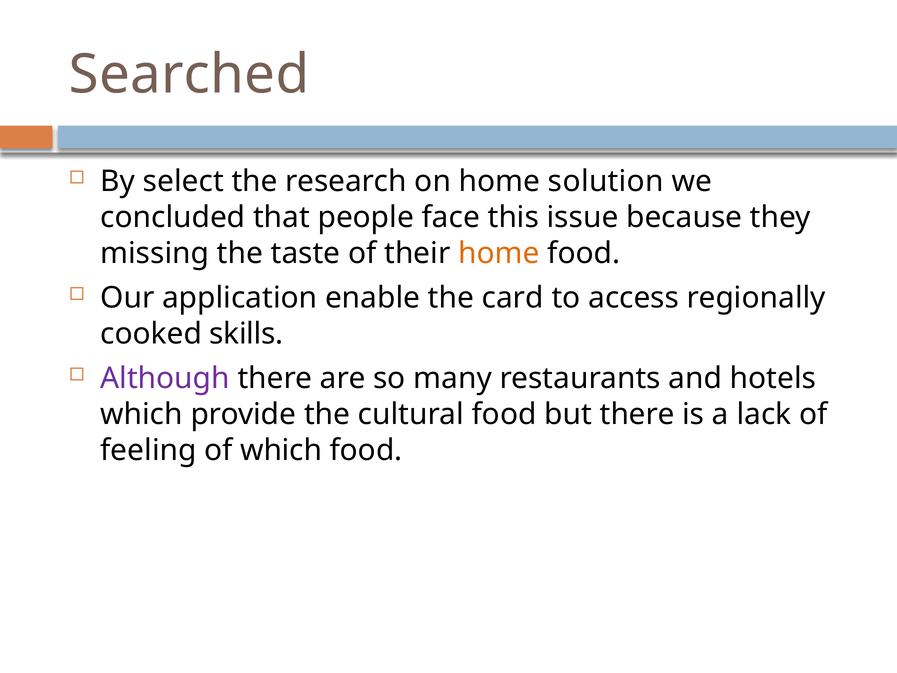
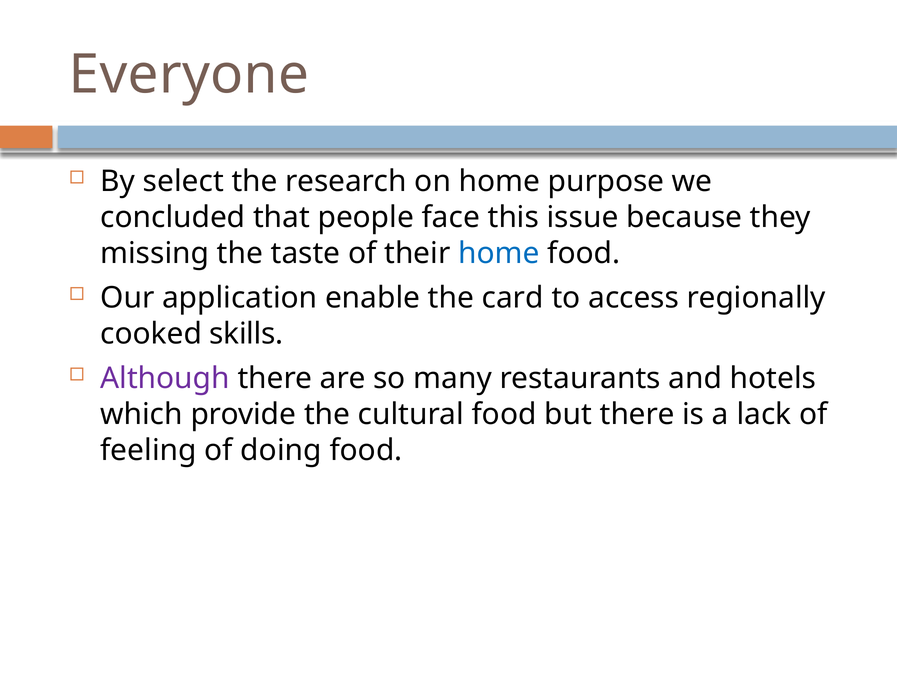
Searched: Searched -> Everyone (189, 75)
solution: solution -> purpose (606, 181)
home colour: orange -> blue (499, 253)
of which: which -> doing (281, 450)
